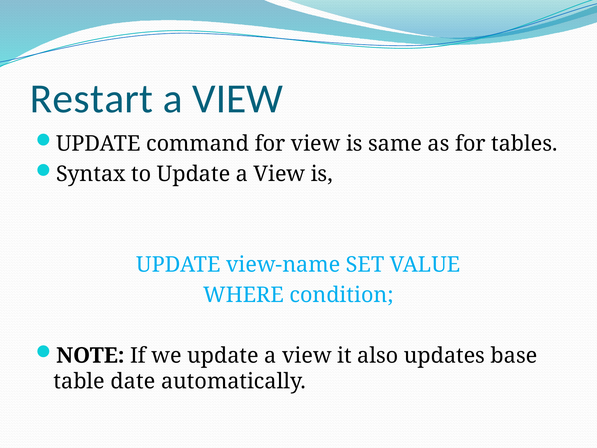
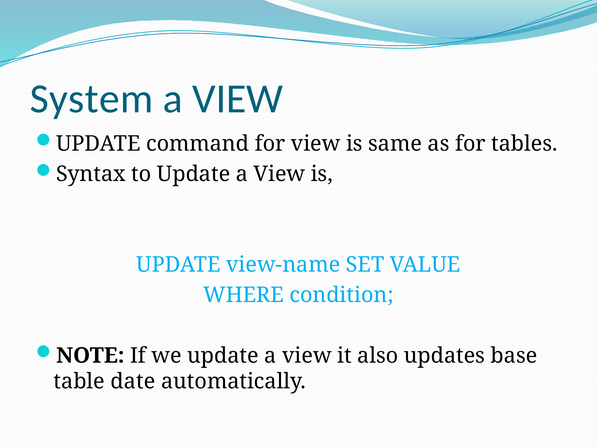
Restart: Restart -> System (91, 99)
